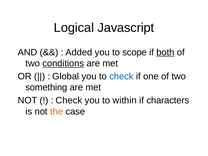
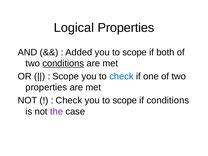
Logical Javascript: Javascript -> Properties (126, 28)
both underline: present -> none (165, 52)
Global: Global -> Scope (66, 76)
something: something -> properties (46, 87)
within: within -> scope (125, 100)
if characters: characters -> conditions (168, 100)
the colour: orange -> purple (57, 111)
